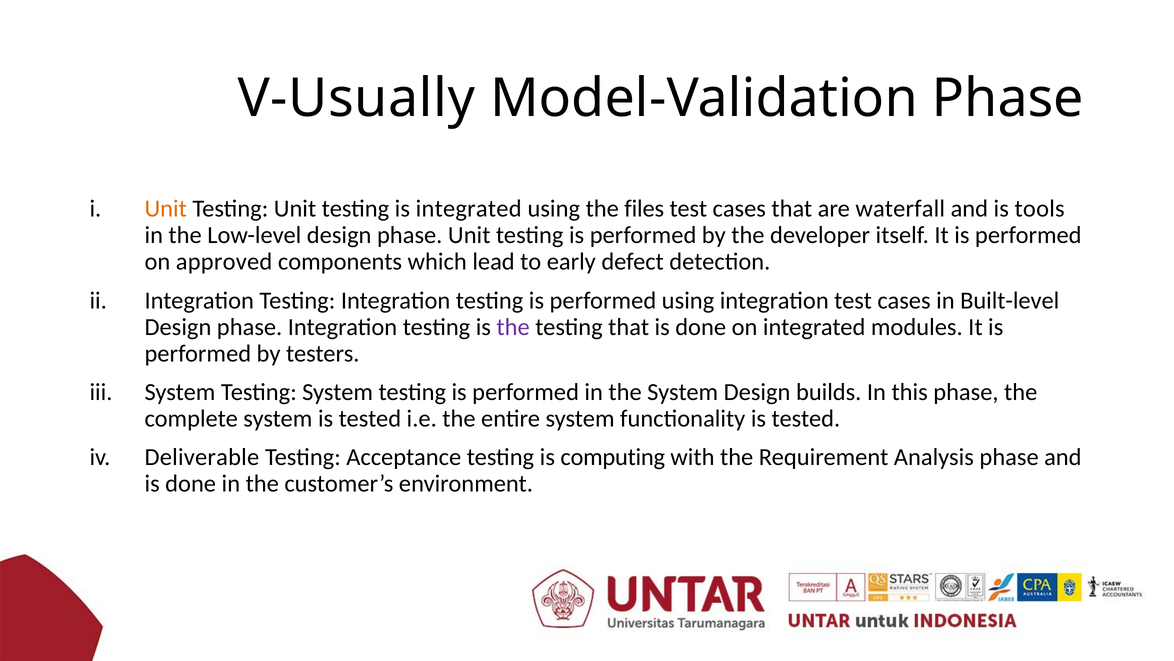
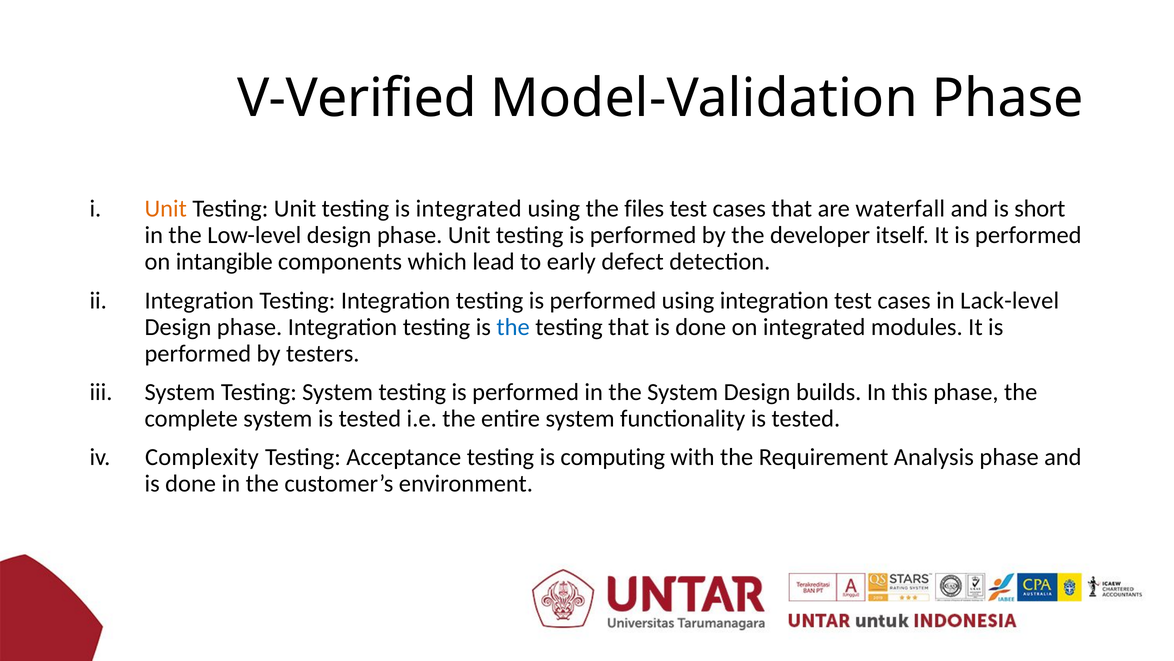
V-Usually: V-Usually -> V-Verified (357, 99)
tools: tools -> short (1040, 209)
approved: approved -> intangible (224, 262)
Built-level: Built-level -> Lack-level (1010, 300)
the colour: purple -> blue (513, 327)
Deliverable: Deliverable -> Complexity (202, 457)
